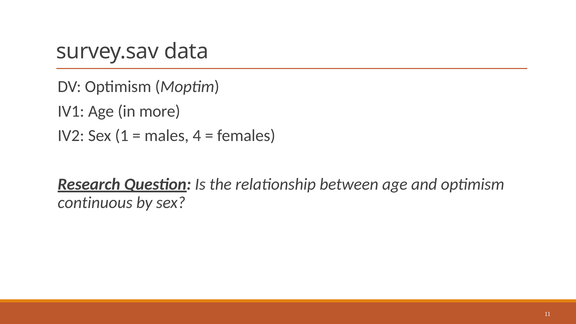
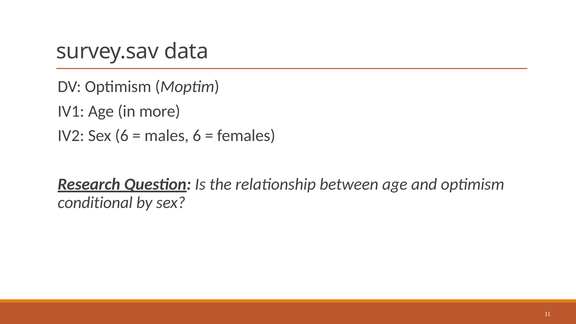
Sex 1: 1 -> 6 (122, 136)
males 4: 4 -> 6 (197, 136)
continuous: continuous -> conditional (95, 202)
